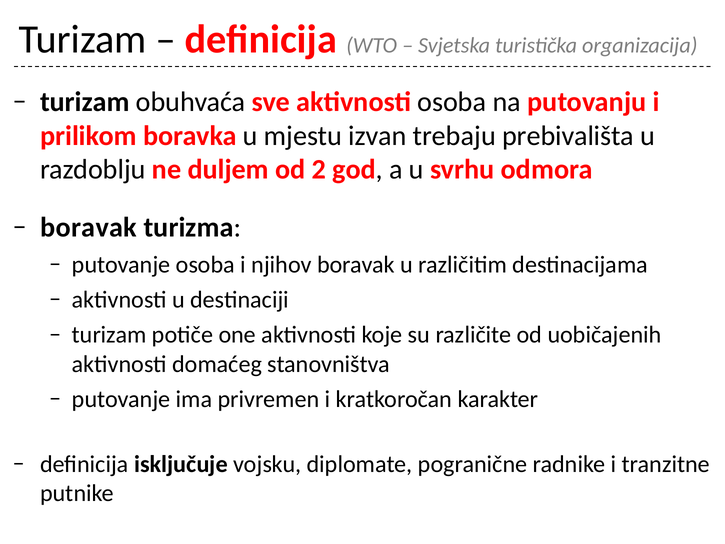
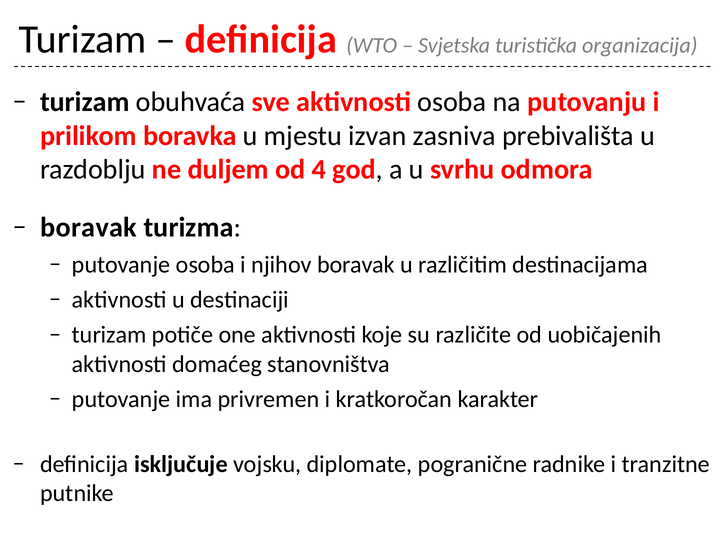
trebaju: trebaju -> zasniva (454, 136)
2: 2 -> 4 (319, 170)
